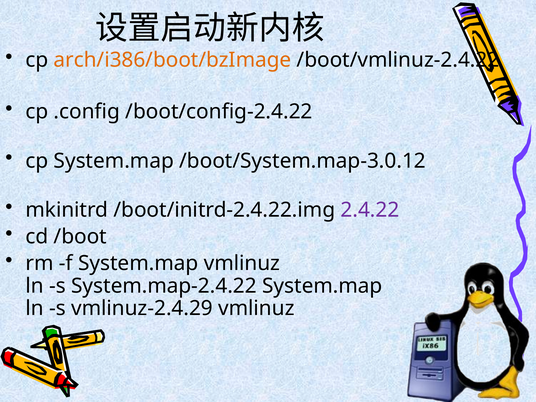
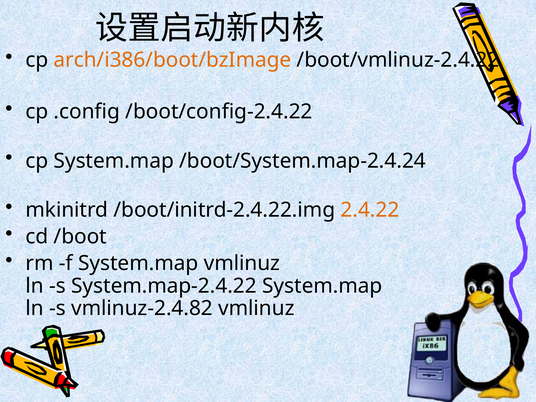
/boot/System.map-3.0.12: /boot/System.map-3.0.12 -> /boot/System.map-2.4.24 (303, 161)
2.4.22 colour: purple -> orange (370, 210)
vmlinuz-2.4.29: vmlinuz-2.4.29 -> vmlinuz-2.4.82 (142, 308)
